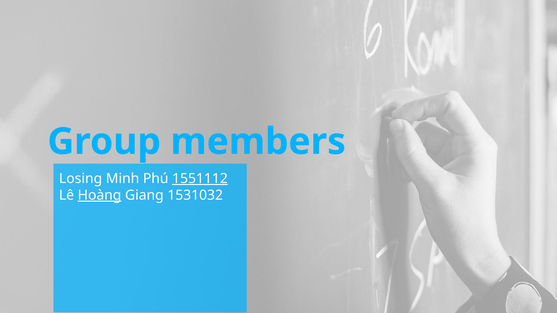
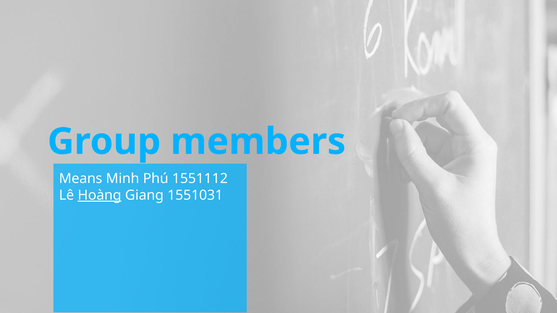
Losing: Losing -> Means (81, 179)
1551112 underline: present -> none (200, 179)
1531032: 1531032 -> 1551031 (195, 195)
